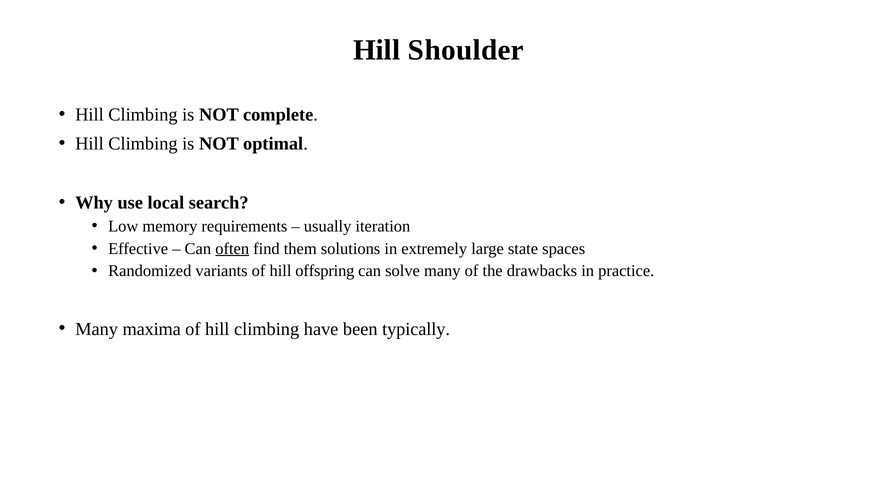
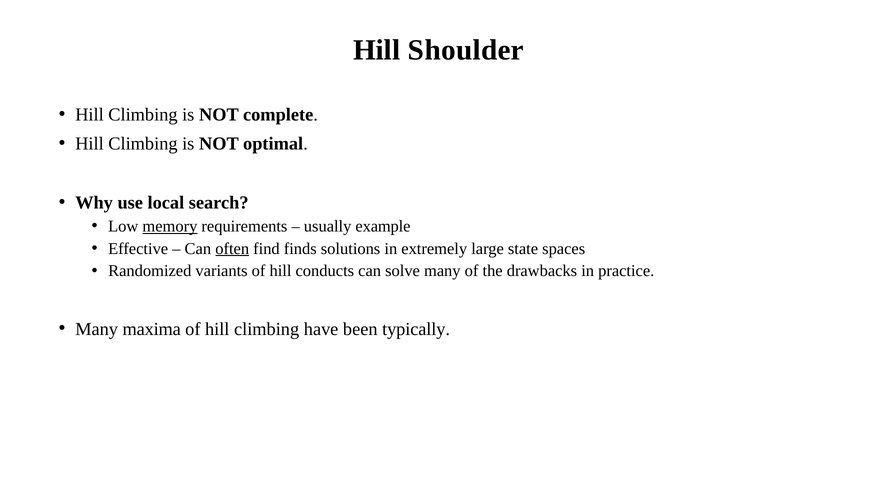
memory underline: none -> present (170, 226)
iteration: iteration -> example (383, 226)
them: them -> finds (300, 248)
offspring: offspring -> conducts (325, 271)
